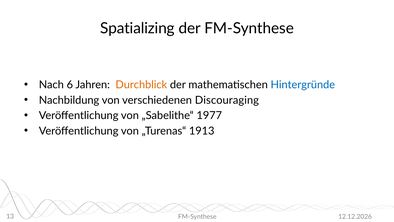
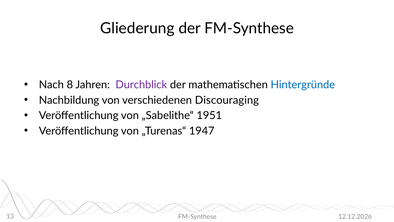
Spatializing: Spatializing -> Gliederung (137, 28)
6: 6 -> 8 (70, 85)
Durchblick colour: orange -> purple (141, 85)
1977: 1977 -> 1951 (209, 115)
1913: 1913 -> 1947 (202, 131)
